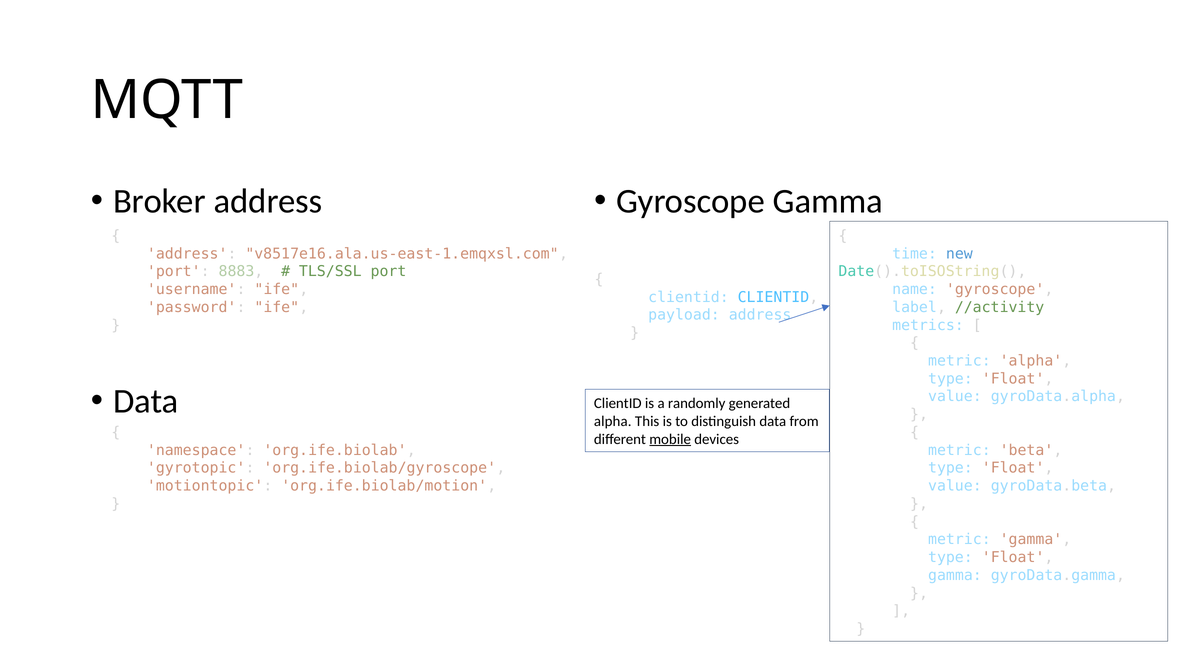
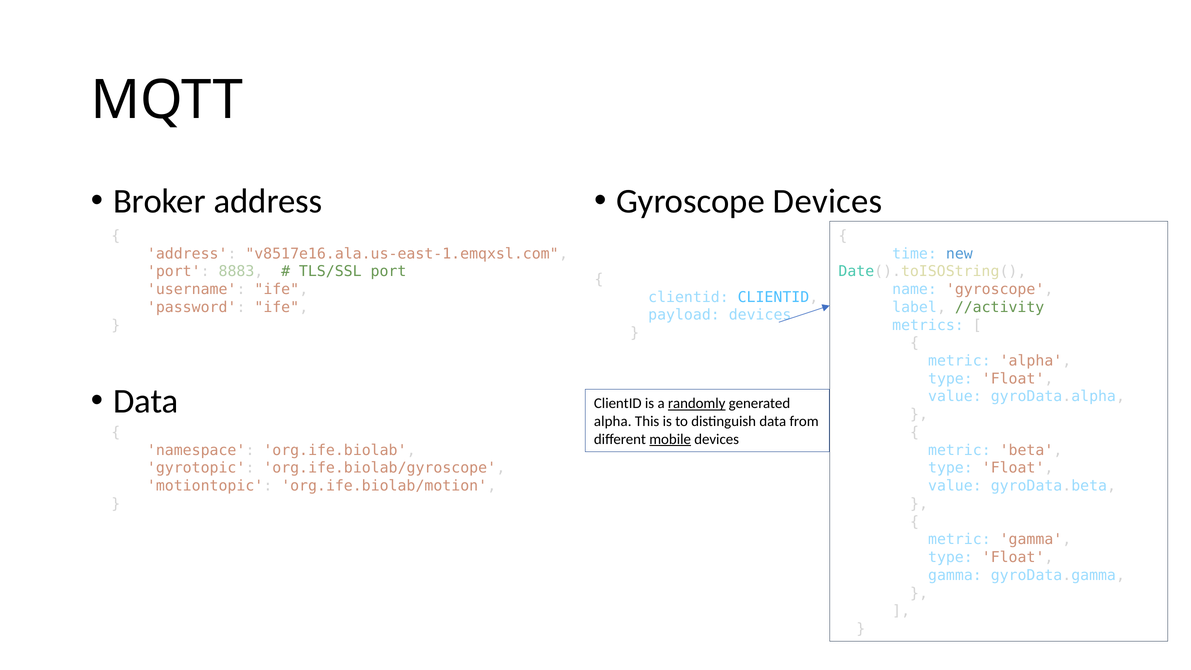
Gyroscope Gamma: Gamma -> Devices (828, 201)
payload address: address -> devices (760, 315)
randomly underline: none -> present (697, 404)
